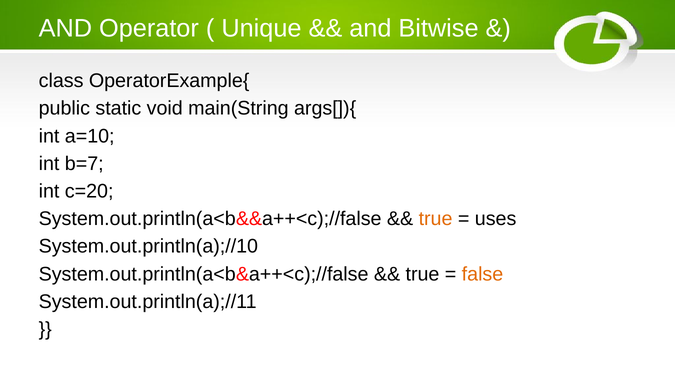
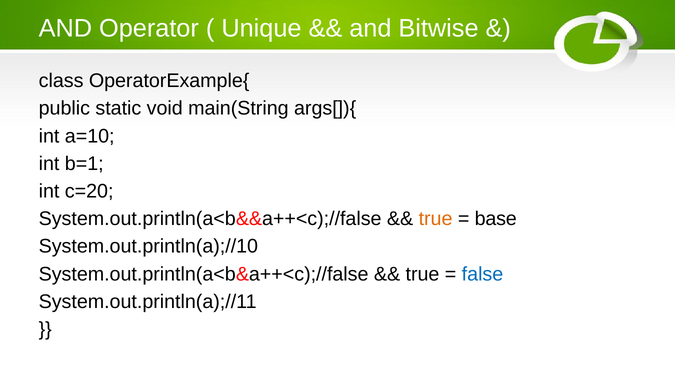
b=7: b=7 -> b=1 (84, 163)
uses: uses -> base (496, 219)
false colour: orange -> blue (483, 274)
